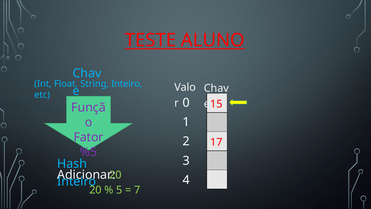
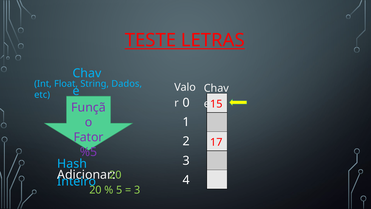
ALUNO: ALUNO -> LETRAS (213, 40)
String Inteiro: Inteiro -> Dados (127, 84)
7: 7 -> 3 (137, 190)
